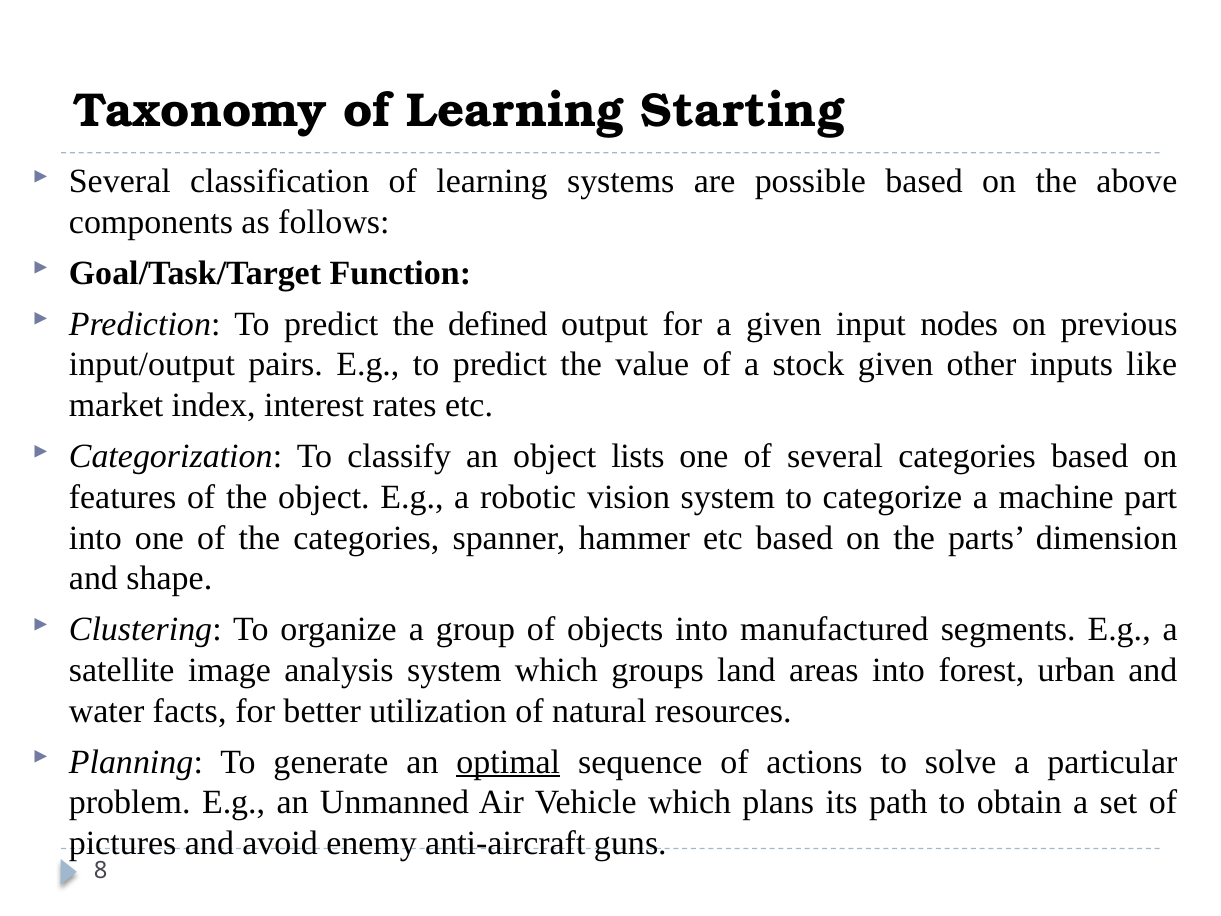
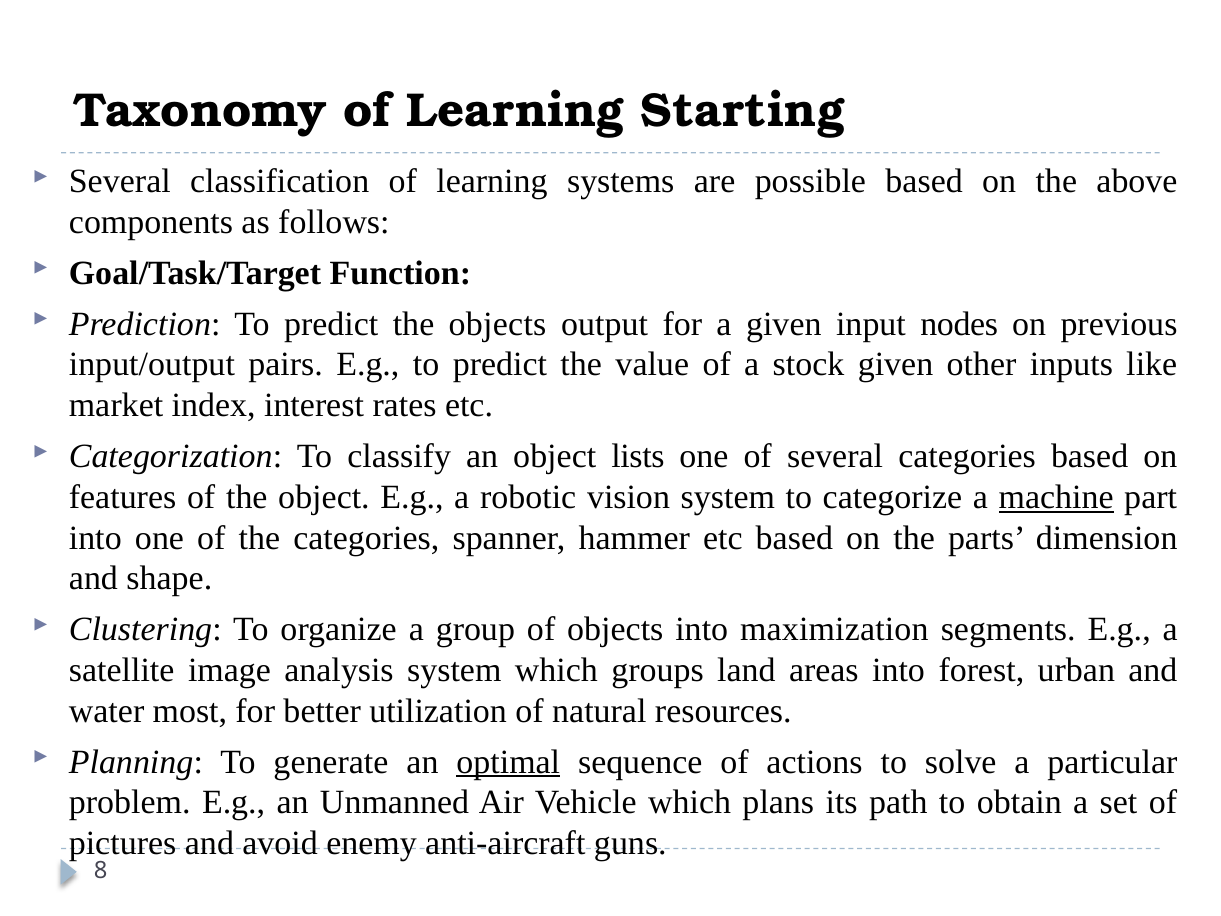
the defined: defined -> objects (498, 324)
machine underline: none -> present (1056, 497)
manufactured: manufactured -> maximization (834, 629)
facts: facts -> most (190, 711)
